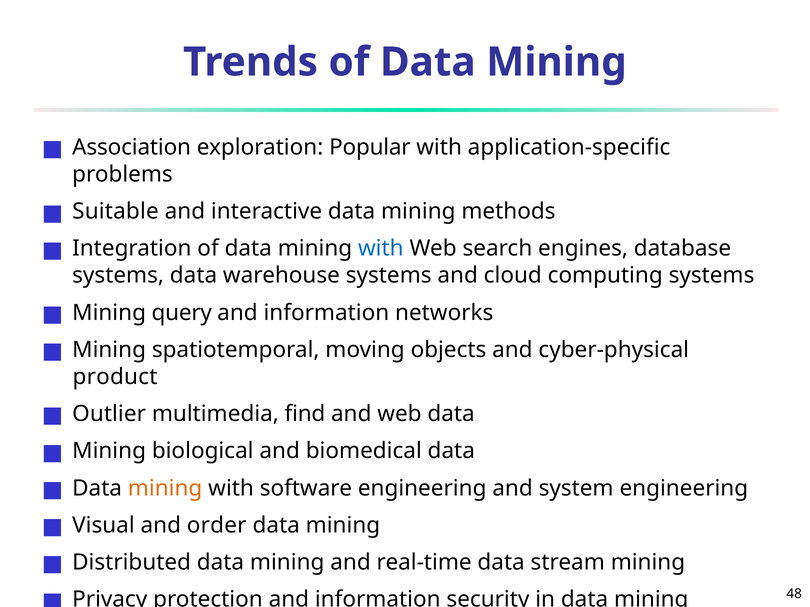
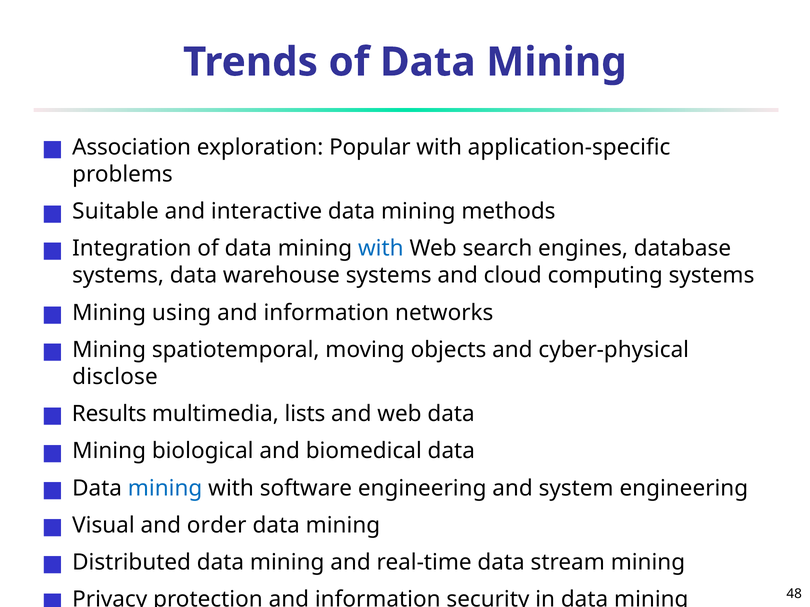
query: query -> using (182, 313)
product: product -> disclose (115, 377)
Outlier: Outlier -> Results (109, 414)
find: find -> lists (305, 414)
mining colour: orange -> blue (165, 488)
